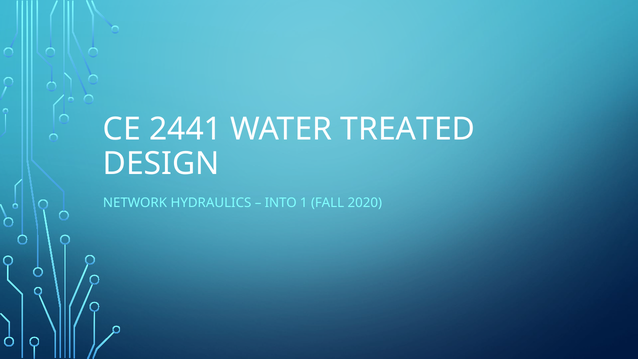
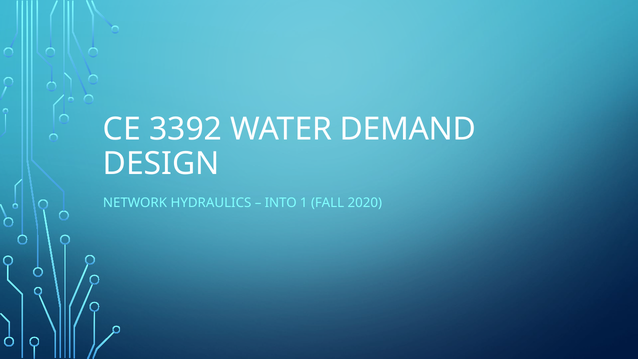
2441: 2441 -> 3392 (186, 129)
TREATED: TREATED -> DEMAND (408, 129)
